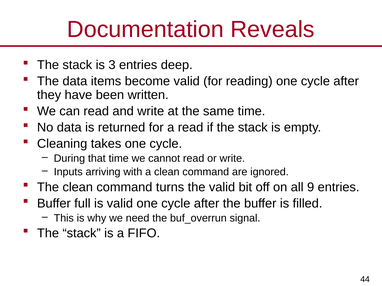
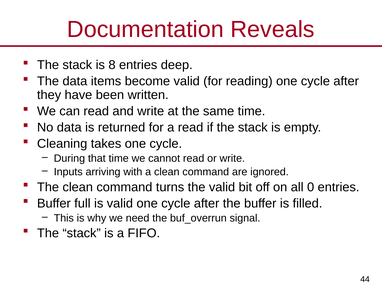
3: 3 -> 8 (112, 65)
9: 9 -> 0 (311, 187)
